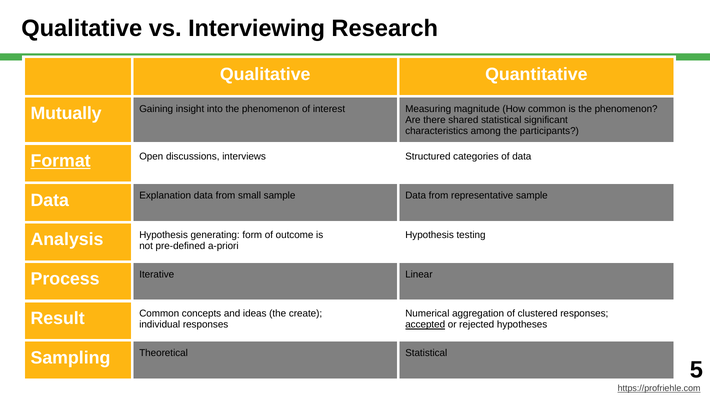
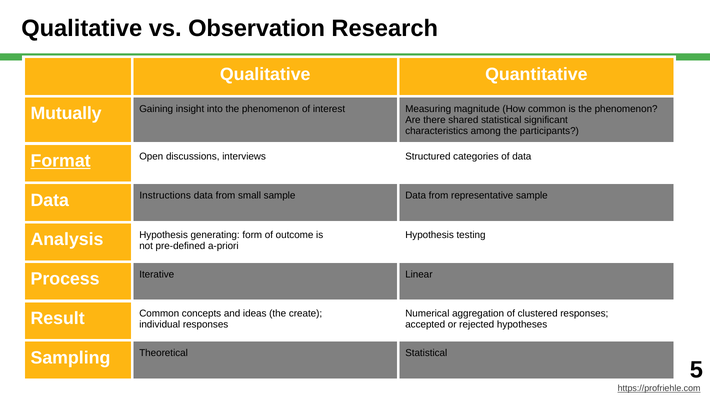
Interviewing: Interviewing -> Observation (257, 28)
Explanation: Explanation -> Instructions (165, 195)
accepted underline: present -> none (425, 324)
